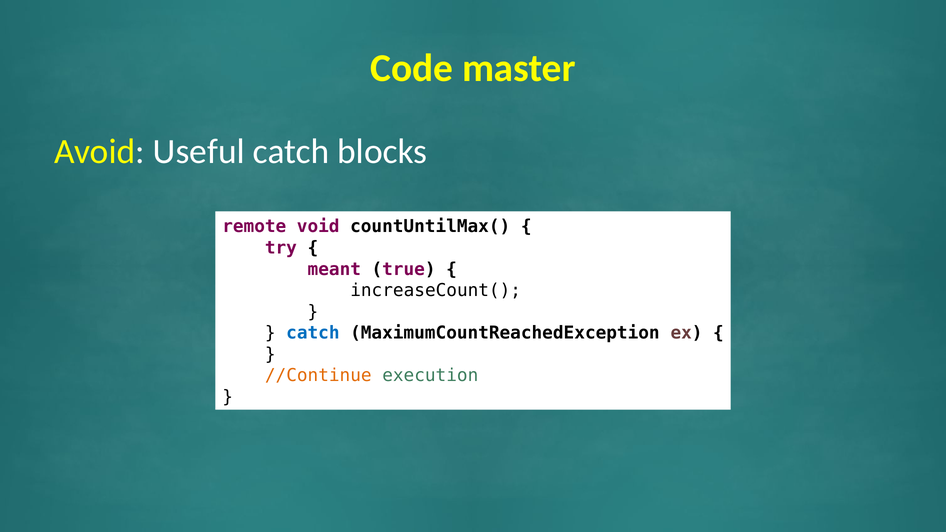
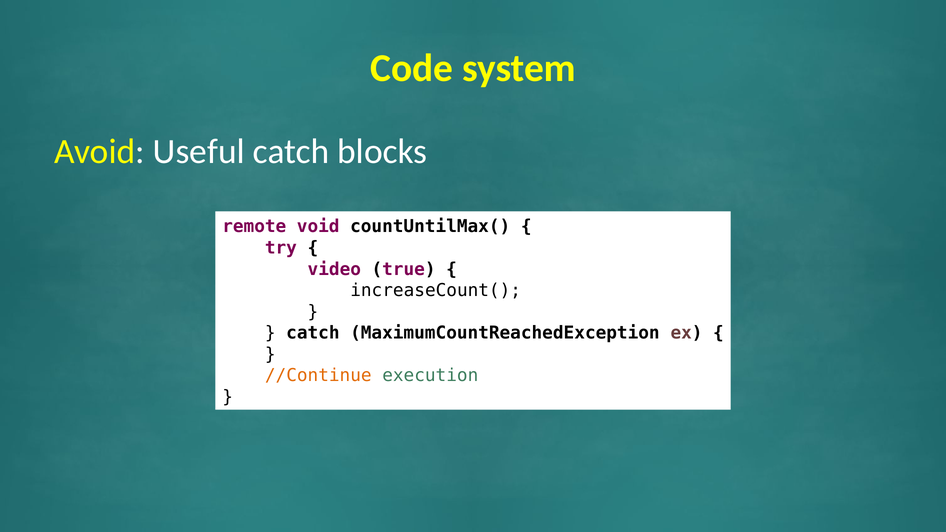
master: master -> system (519, 68)
meant: meant -> video (334, 269)
catch colour: blue -> black (313, 333)
